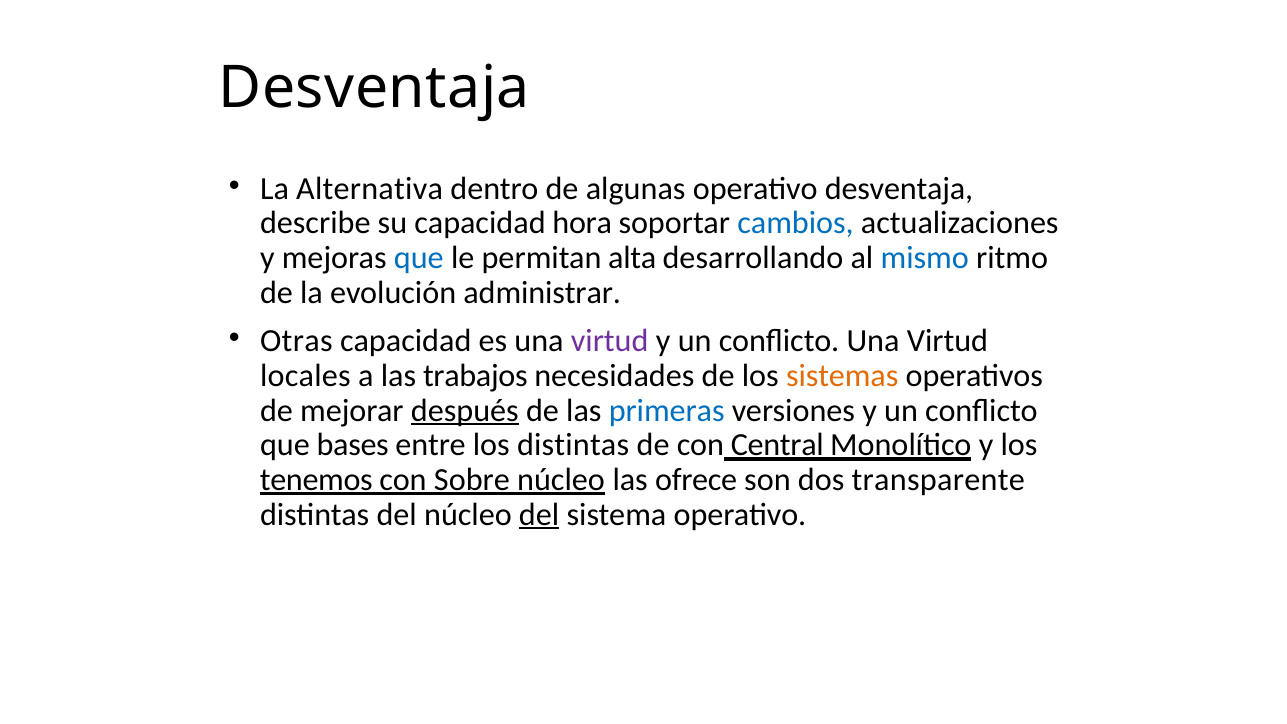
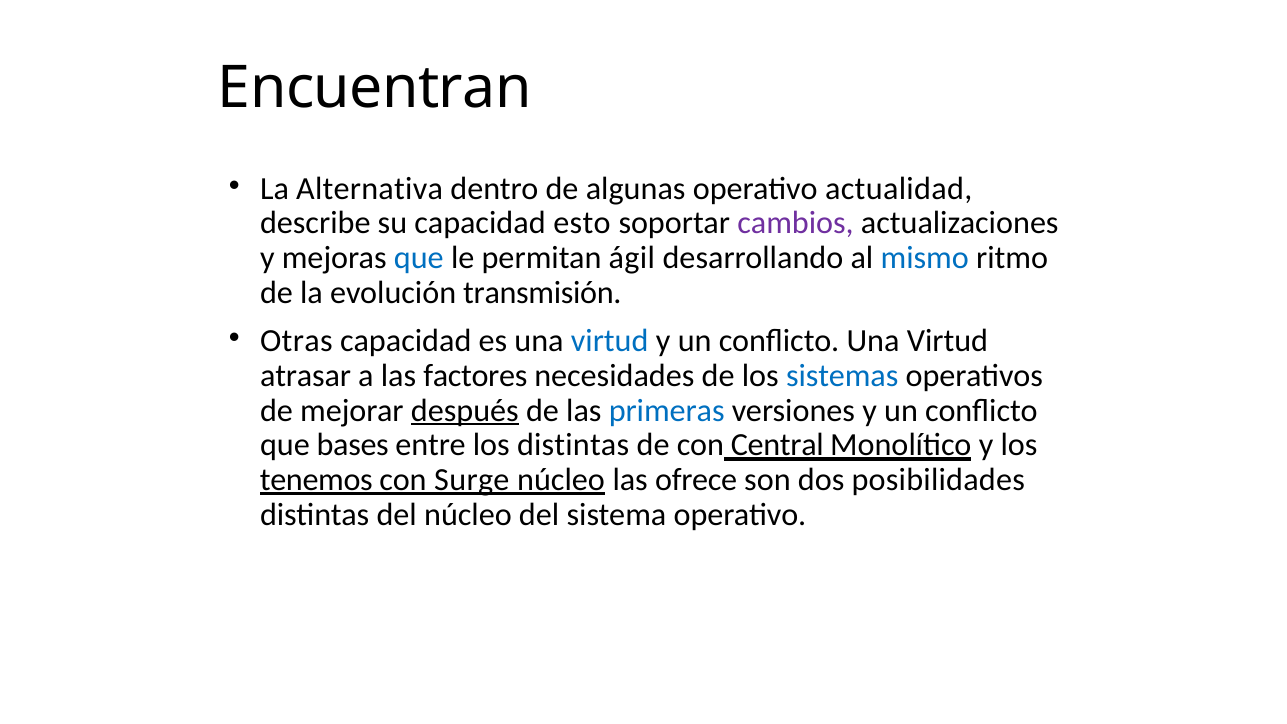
Desventaja: Desventaja -> Encuentran (375, 88)
operativo desventaja: desventaja -> actualidad (899, 189)
hora: hora -> esto (582, 223)
cambios colour: blue -> purple (795, 223)
alta: alta -> ágil (632, 258)
administrar: administrar -> transmisión (542, 293)
virtud colour: purple -> blue (610, 341)
locales: locales -> atrasar (306, 376)
trabajos: trabajos -> factores (475, 376)
sistemas colour: orange -> blue (842, 376)
Sobre: Sobre -> Surge (472, 480)
transparente: transparente -> posibilidades (938, 480)
del underline: present -> none (539, 515)
